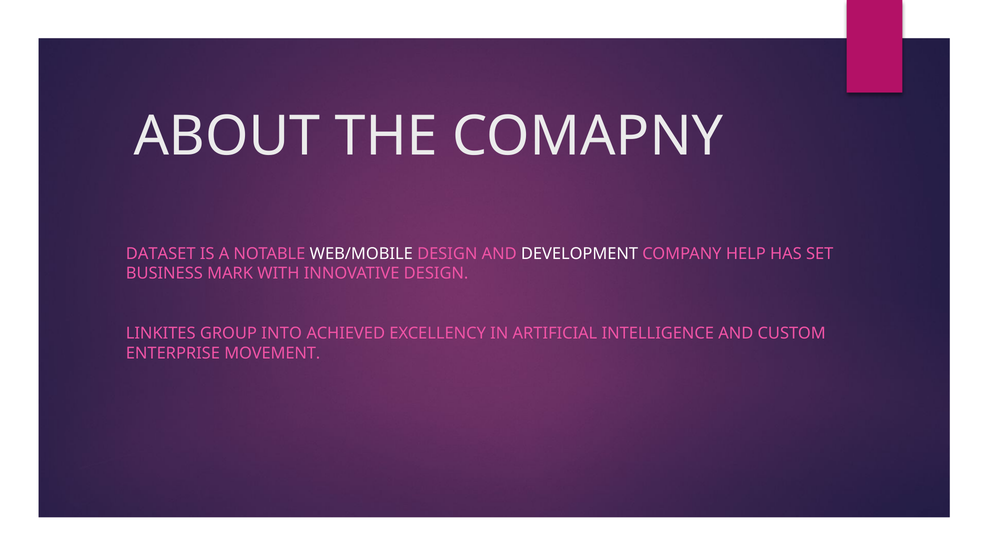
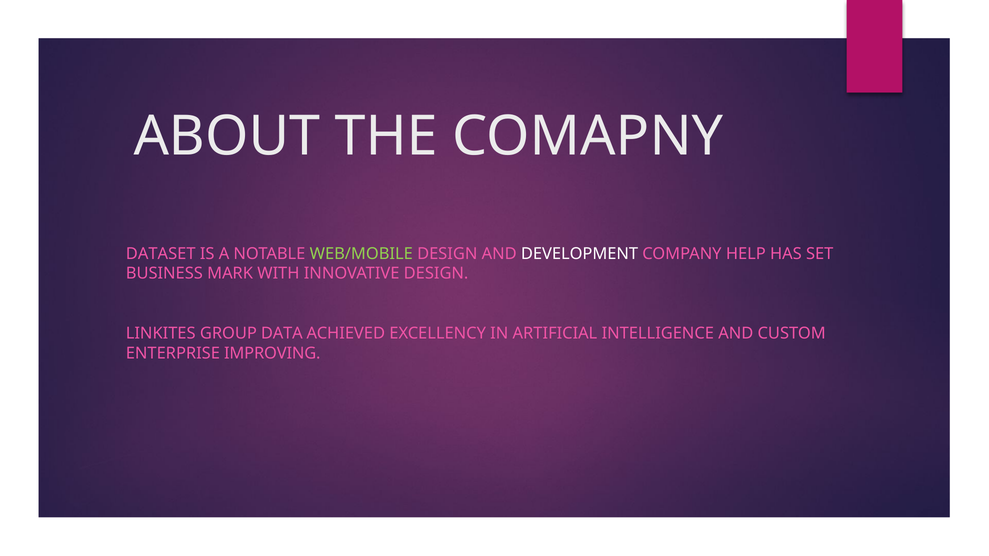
WEB/MOBILE colour: white -> light green (361, 254)
INTO: INTO -> DATA (282, 334)
MOVEMENT: MOVEMENT -> IMPROVING (272, 354)
